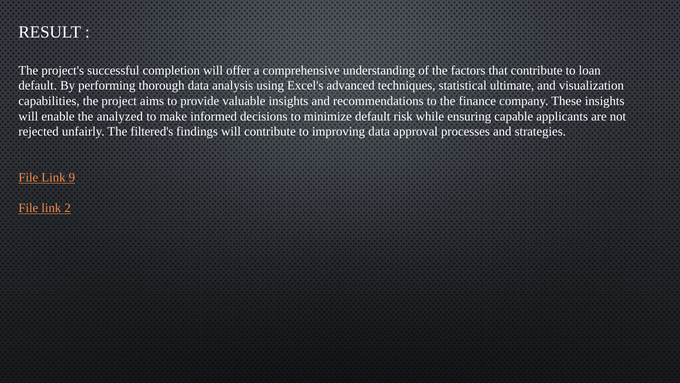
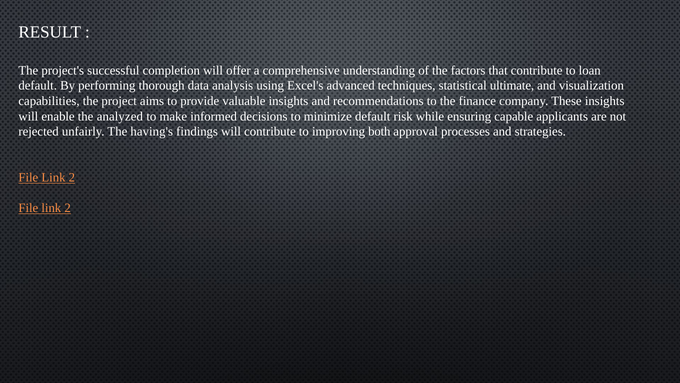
filtered's: filtered's -> having's (152, 131)
improving data: data -> both (379, 131)
9: 9 -> 2 (72, 177)
